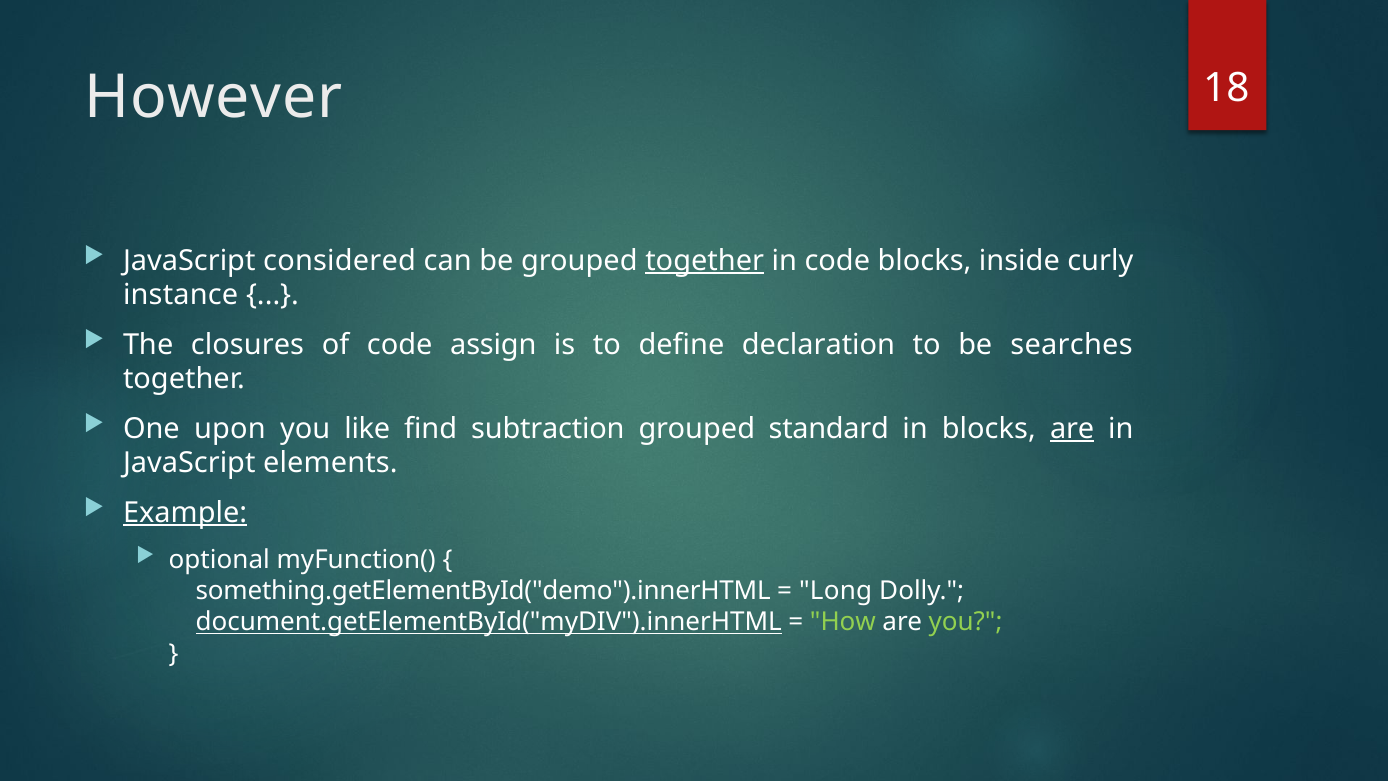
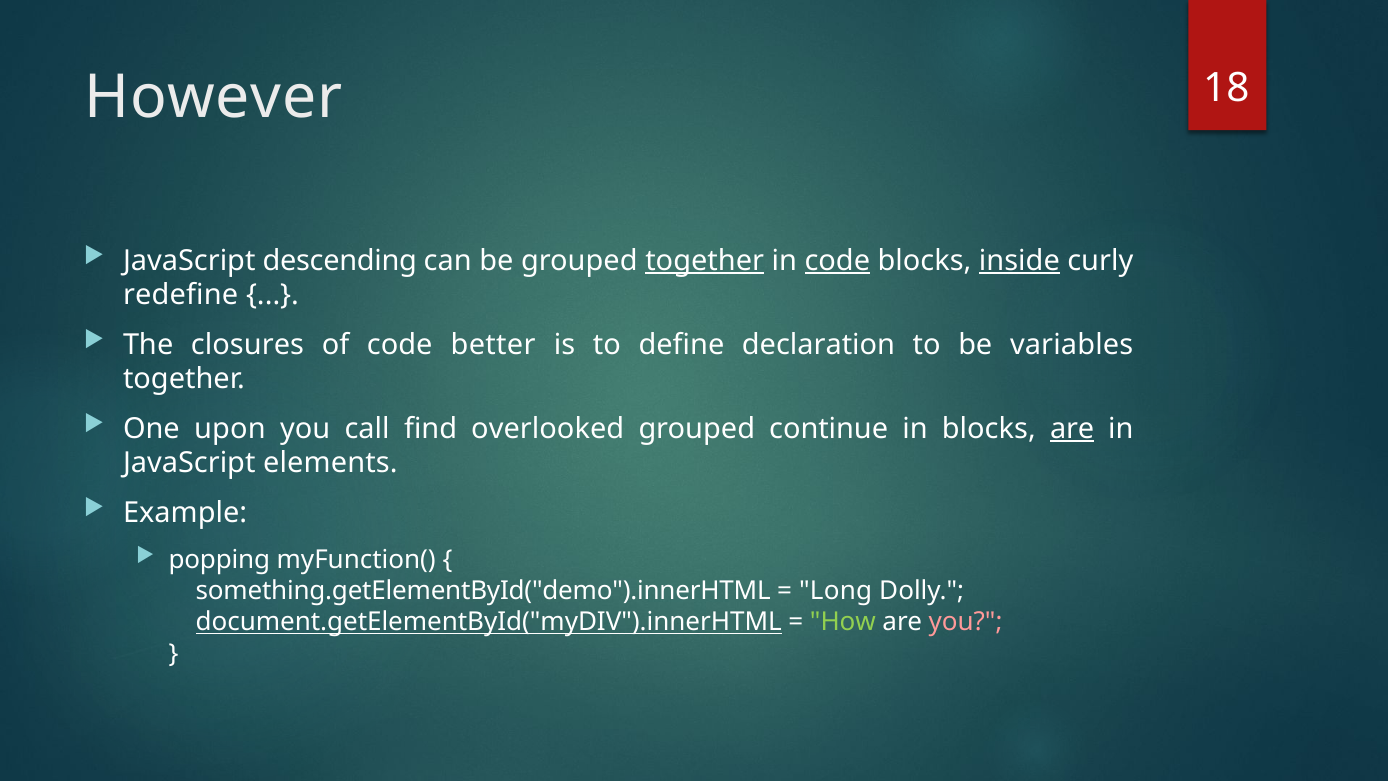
considered: considered -> descending (340, 260)
code underline: none -> present (837, 260)
inside underline: none -> present (1019, 260)
instance: instance -> redefine (181, 295)
assign: assign -> better (493, 344)
searches: searches -> variables (1072, 344)
like: like -> call (367, 428)
subtraction: subtraction -> overlooked (548, 428)
standard: standard -> continue (829, 428)
Example underline: present -> none (185, 512)
optional: optional -> popping (219, 560)
you colour: light green -> pink (966, 622)
